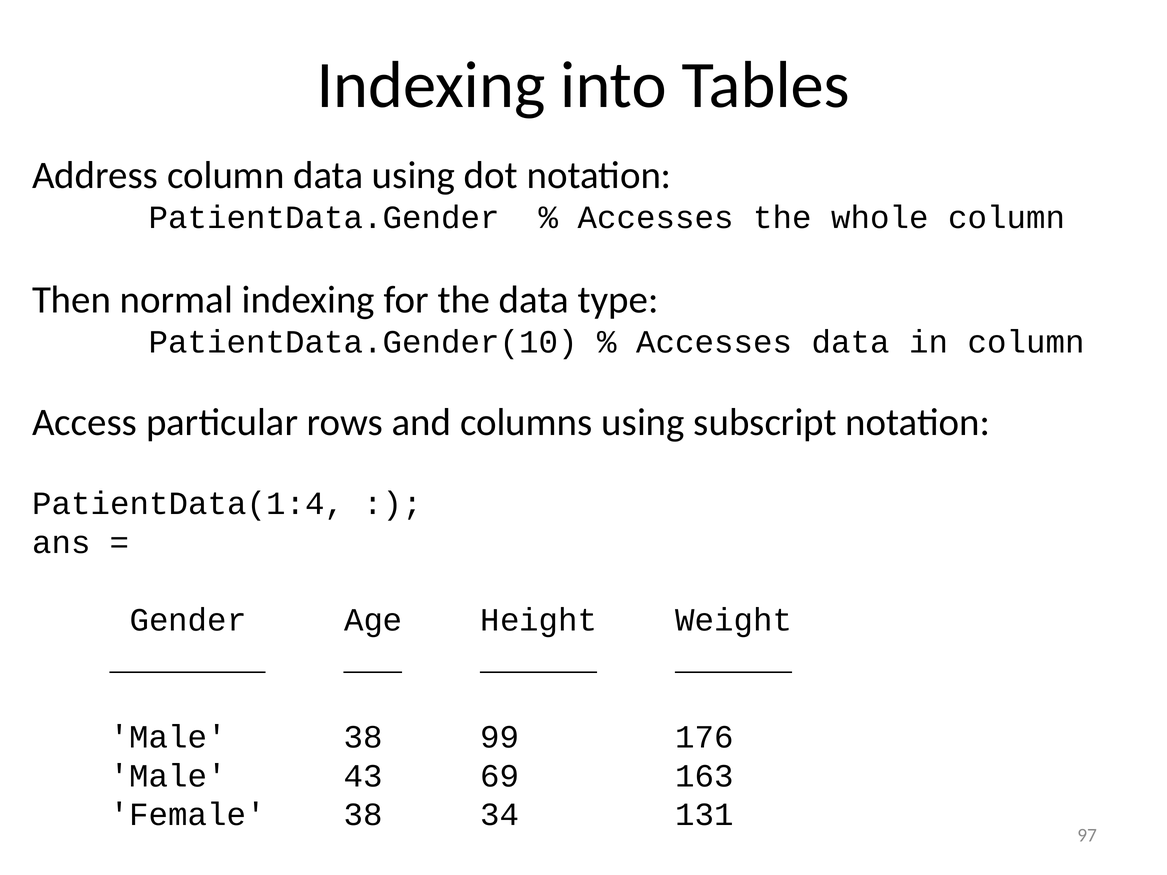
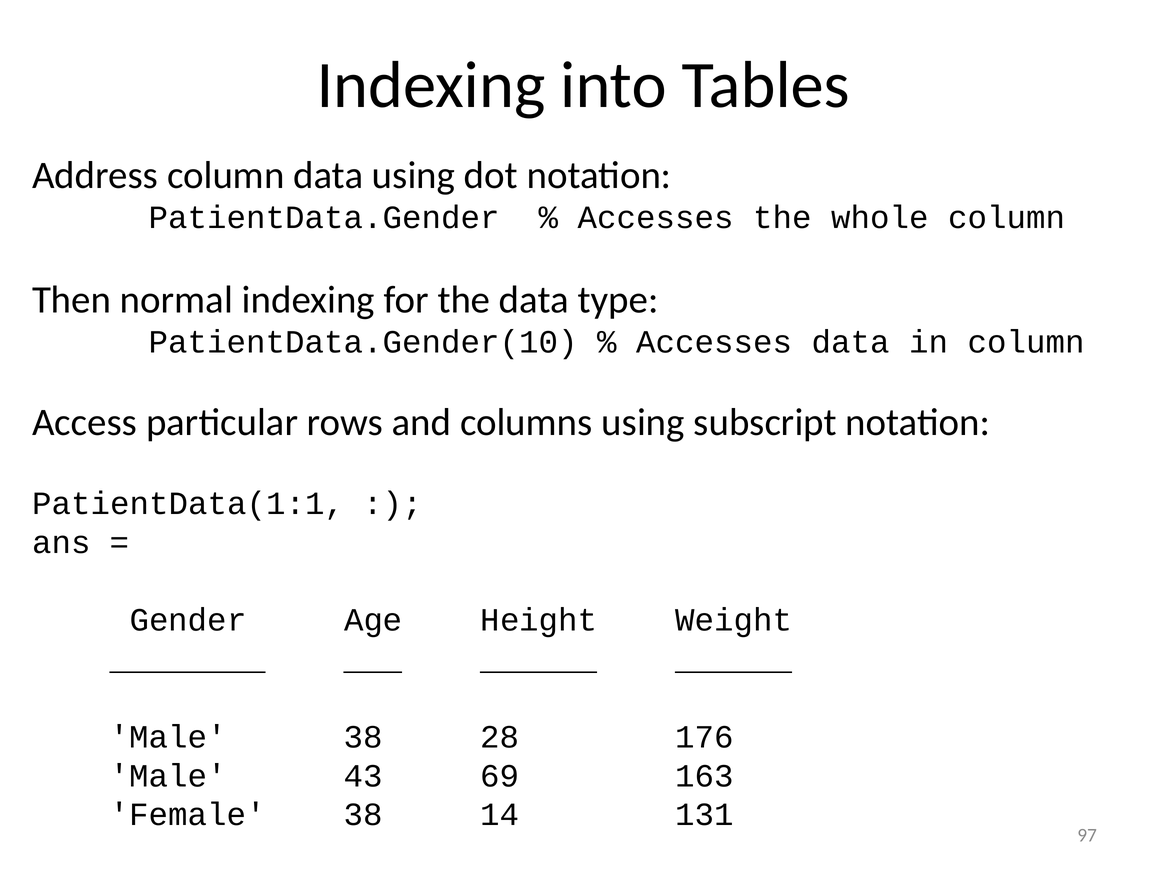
PatientData(1:4: PatientData(1:4 -> PatientData(1:1 (188, 504)
99: 99 -> 28 (500, 737)
34: 34 -> 14 (500, 815)
